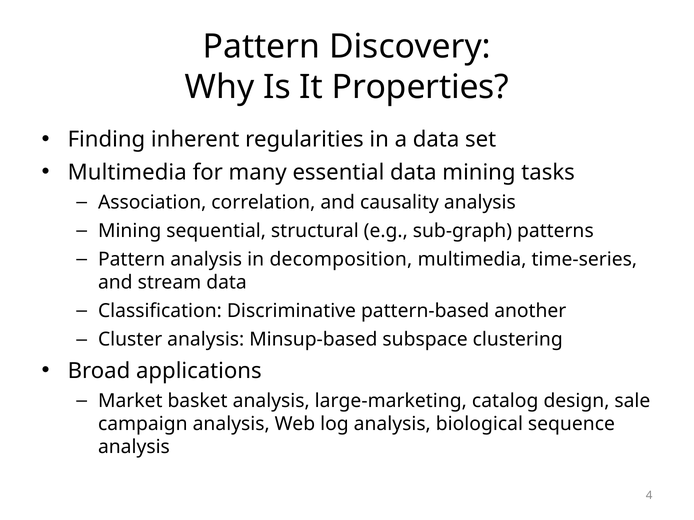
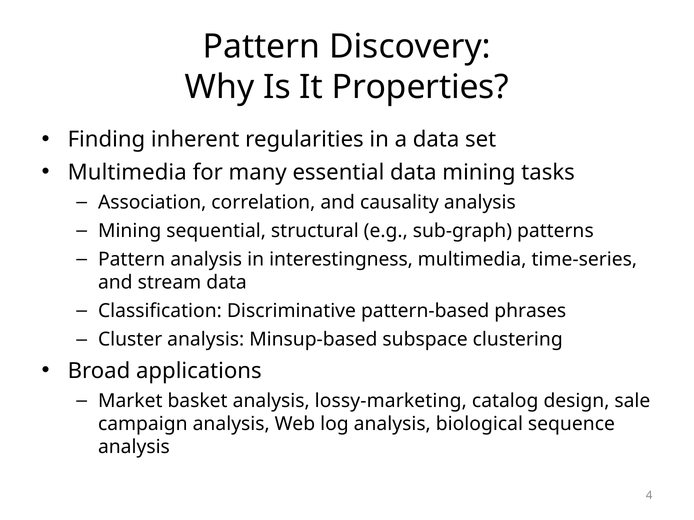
decomposition: decomposition -> interestingness (341, 260)
another: another -> phrases (530, 311)
large-marketing: large-marketing -> lossy-marketing (391, 401)
